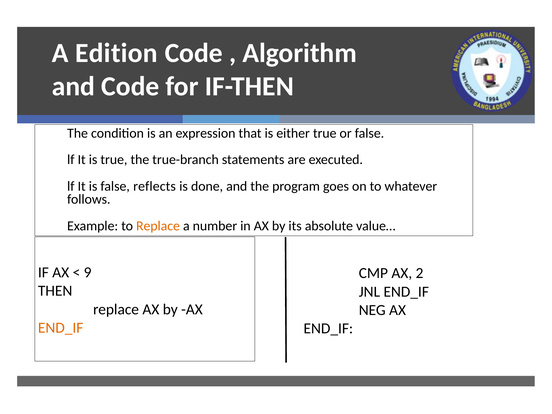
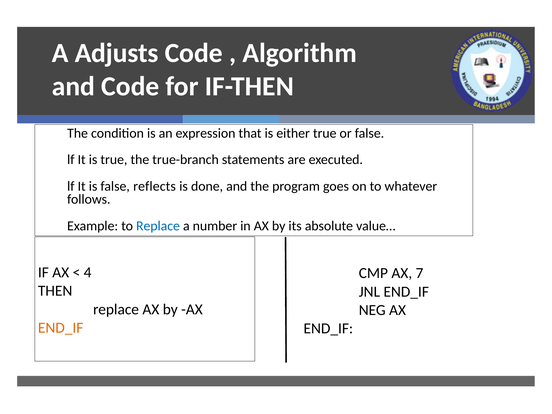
Edition: Edition -> Adjusts (117, 53)
Replace colour: orange -> blue (158, 226)
9: 9 -> 4 (88, 273)
2: 2 -> 7 (419, 273)
